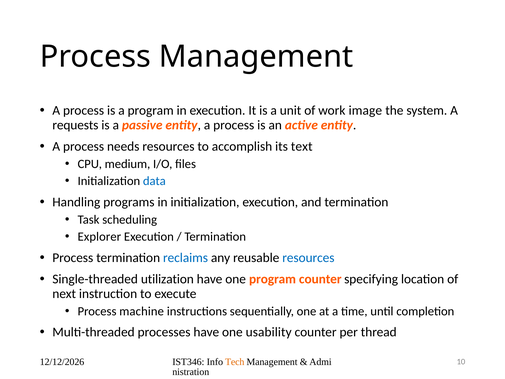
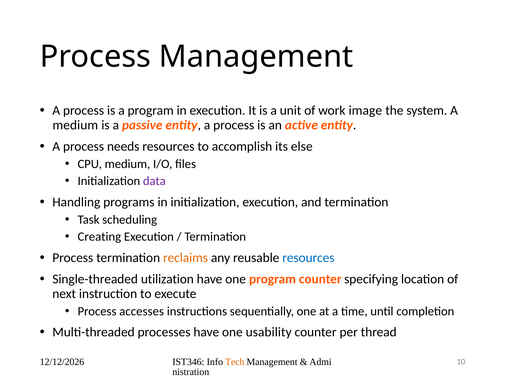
requests: requests -> medium (75, 125)
text: text -> else (302, 146)
data colour: blue -> purple (154, 181)
Explorer: Explorer -> Creating (99, 237)
reclaims colour: blue -> orange (186, 258)
machine: machine -> accesses (142, 311)
